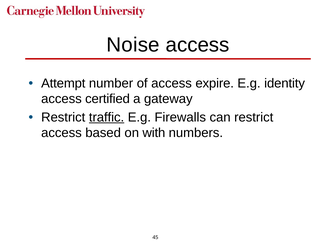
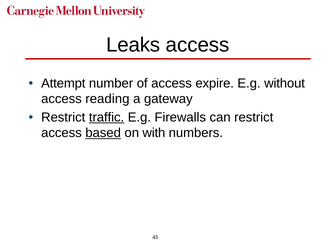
Noise: Noise -> Leaks (133, 45)
identity: identity -> without (285, 83)
certified: certified -> reading (107, 99)
based underline: none -> present (103, 133)
